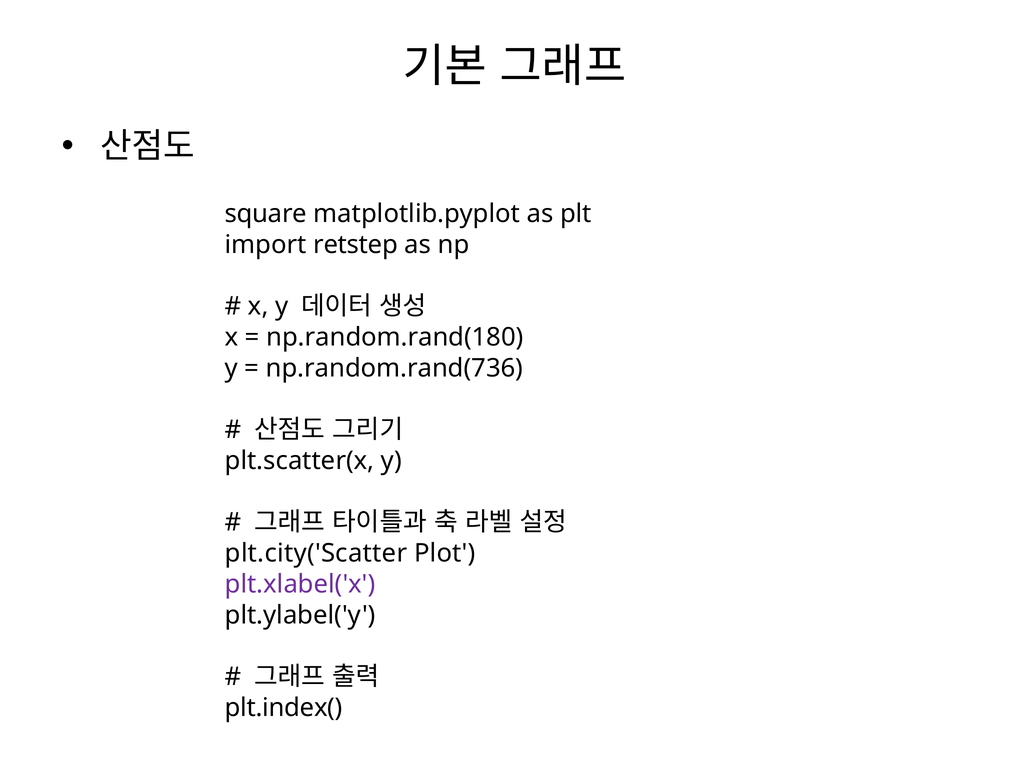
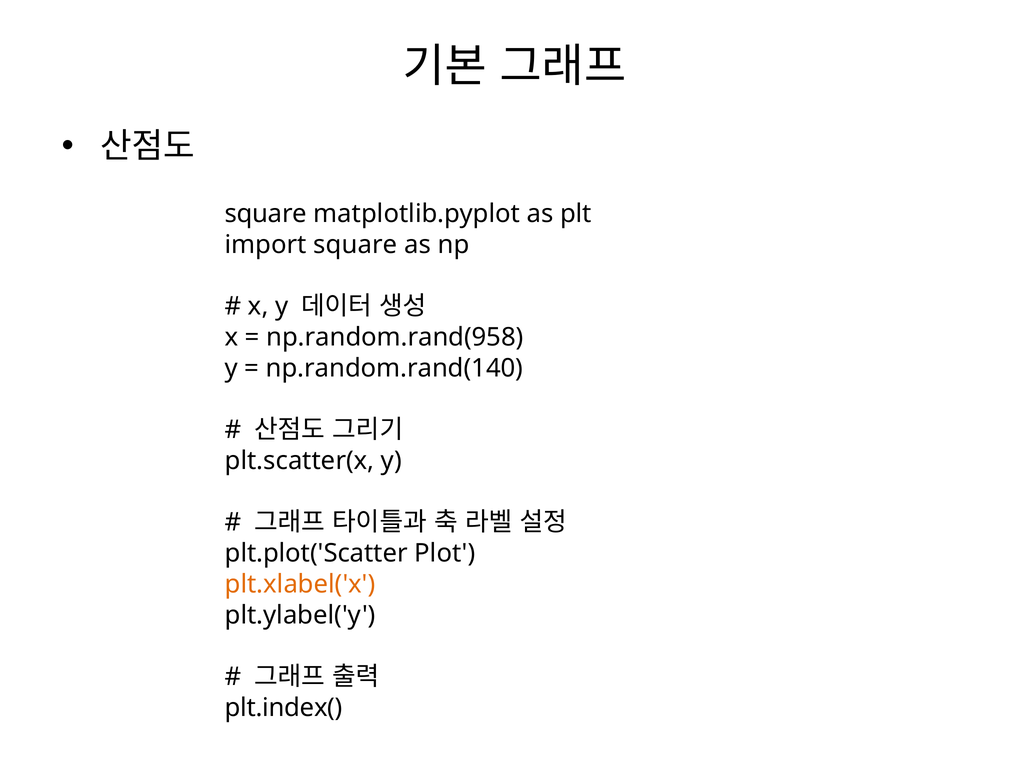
import retstep: retstep -> square (355, 245)
np.random.rand(180: np.random.rand(180 -> np.random.rand(958 (395, 337)
np.random.rand(736: np.random.rand(736 -> np.random.rand(140 (394, 368)
plt.city('Scatter: plt.city('Scatter -> plt.plot('Scatter (316, 553)
plt.xlabel('x colour: purple -> orange (300, 584)
